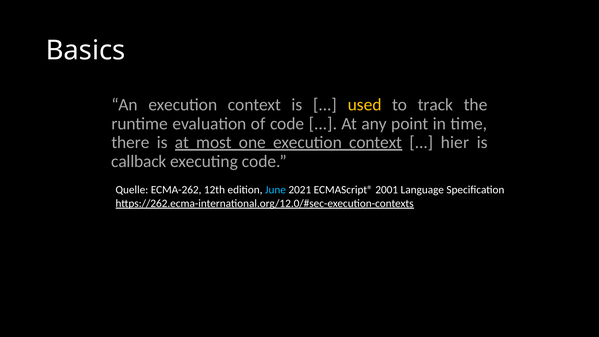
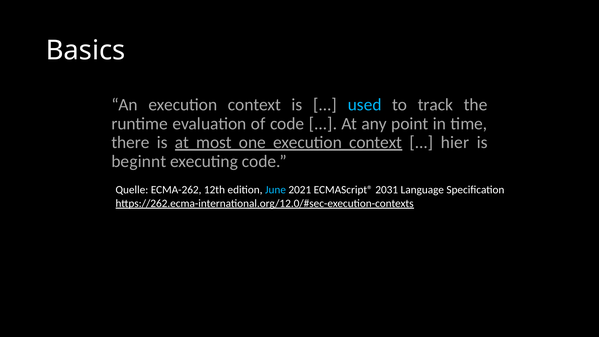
used colour: yellow -> light blue (365, 105)
callback: callback -> beginnt (139, 161)
2001: 2001 -> 2031 (387, 190)
